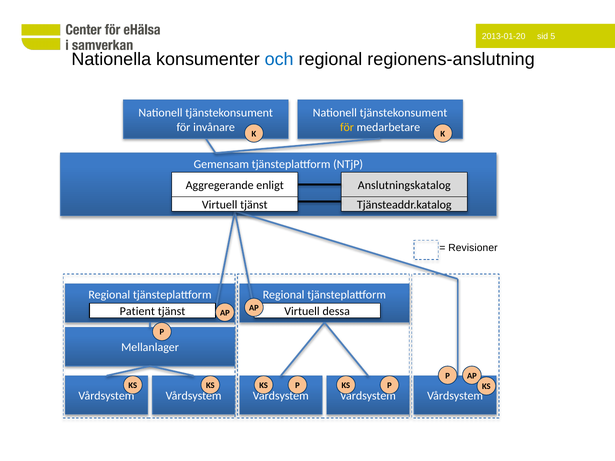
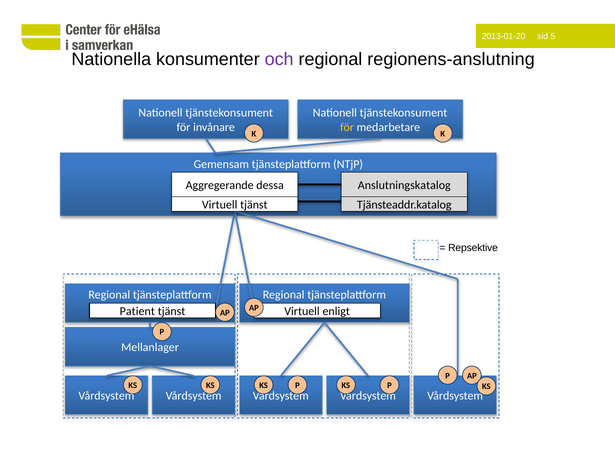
och colour: blue -> purple (279, 59)
enligt: enligt -> dessa (270, 185)
Revisioner: Revisioner -> Repsektive (473, 248)
dessa: dessa -> enligt (336, 311)
